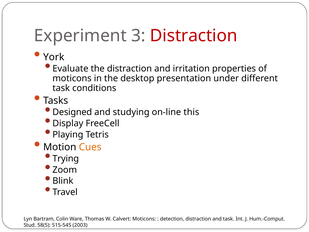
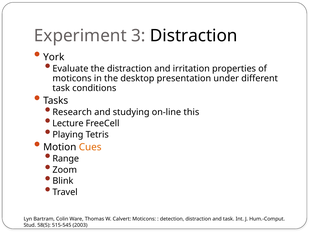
Distraction colour: red -> black (194, 36)
Designed: Designed -> Research (72, 112)
Display: Display -> Lecture (68, 123)
Trying: Trying -> Range (66, 158)
